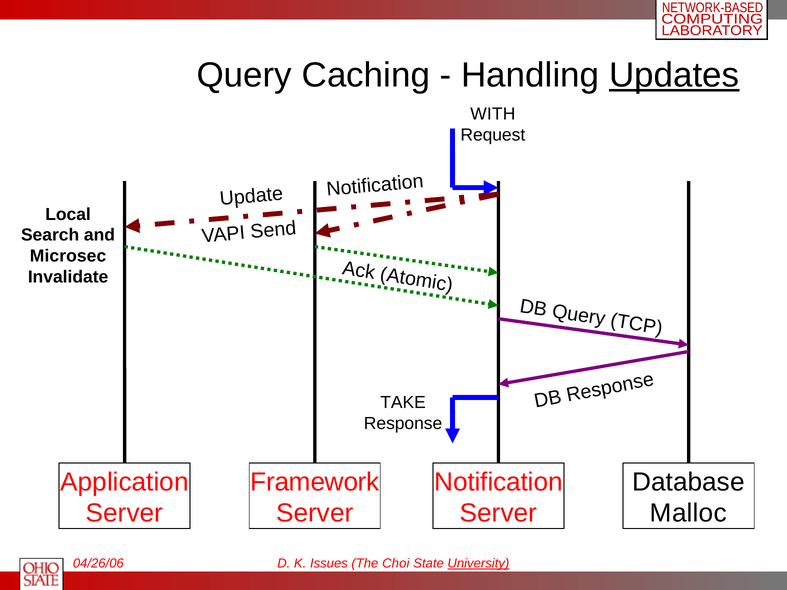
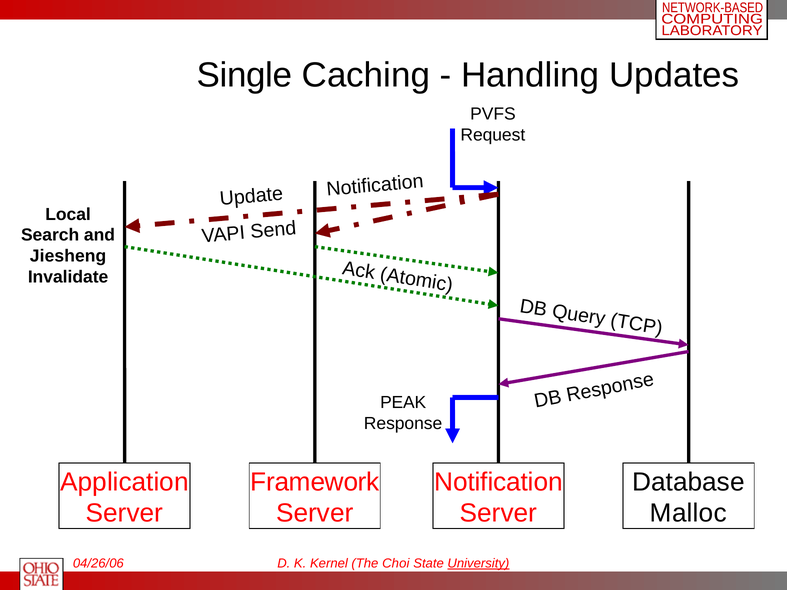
Query: Query -> Single (245, 75)
Updates underline: present -> none (674, 75)
WITH: WITH -> PVFS (493, 114)
Microsec: Microsec -> Jiesheng (68, 256)
TAKE: TAKE -> PEAK (403, 402)
Issues: Issues -> Kernel (329, 564)
